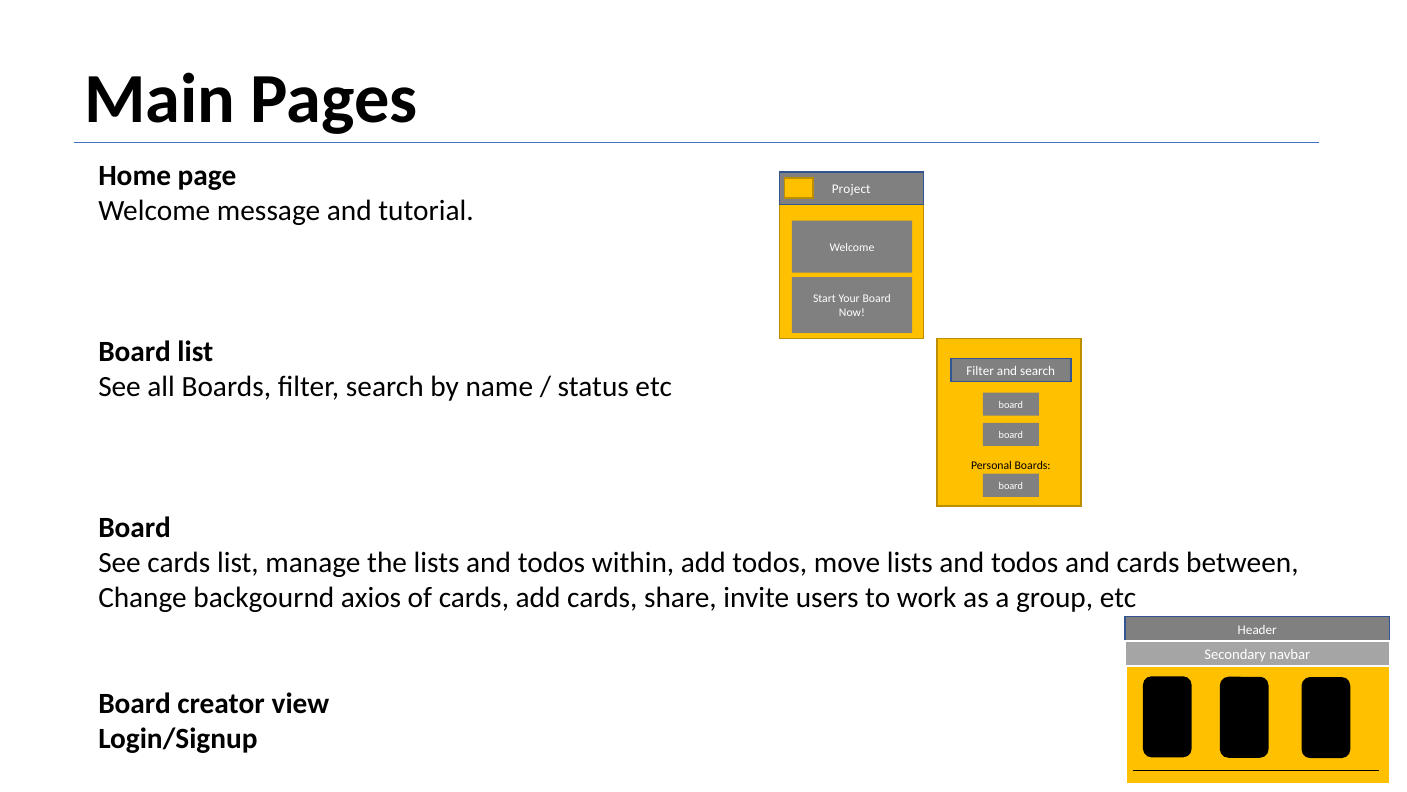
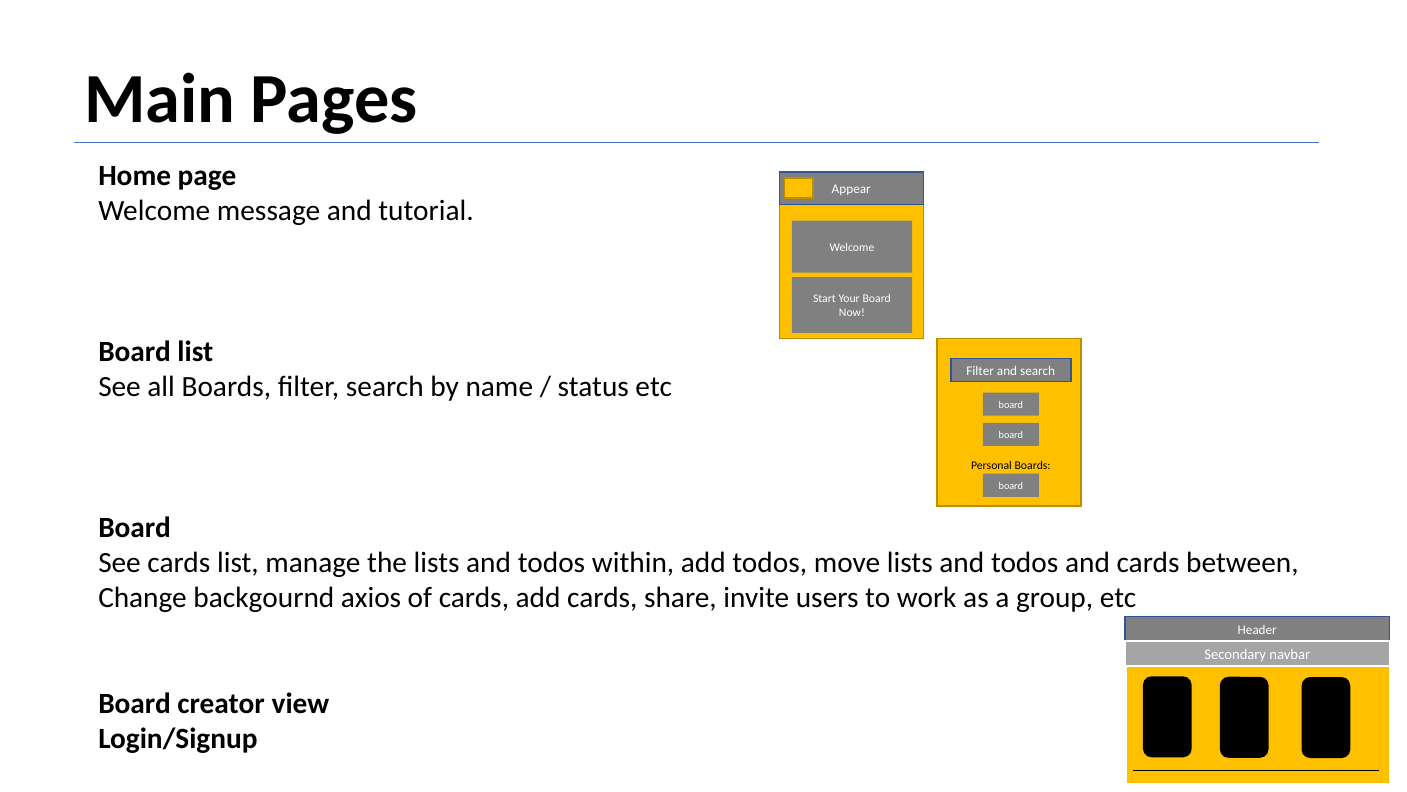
Project: Project -> Appear (851, 189)
